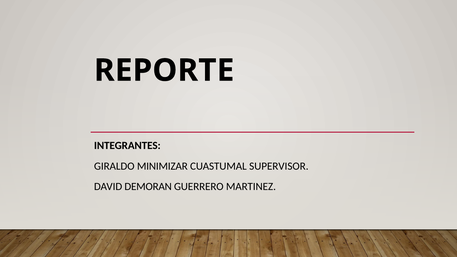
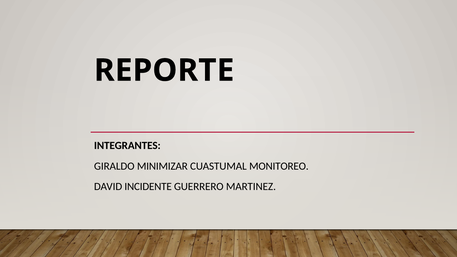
SUPERVISOR: SUPERVISOR -> MONITOREO (279, 166)
DEMORAN: DEMORAN -> INCIDENTE (148, 187)
